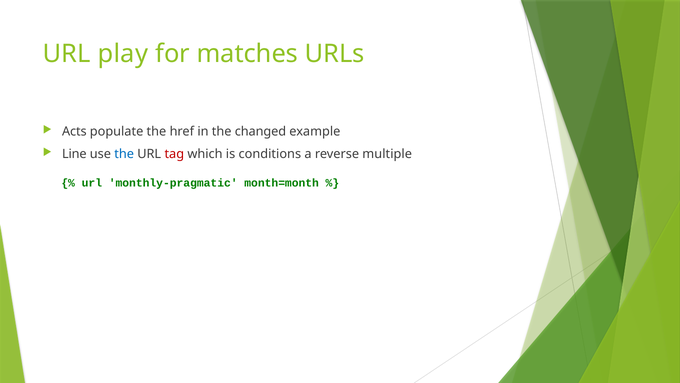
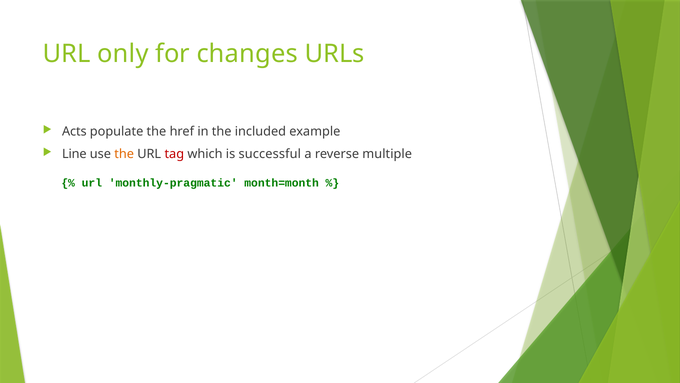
play: play -> only (123, 54)
matches: matches -> changes (247, 54)
changed: changed -> included (260, 132)
the colour: blue -> orange (124, 154)
conditions: conditions -> successful (270, 154)
